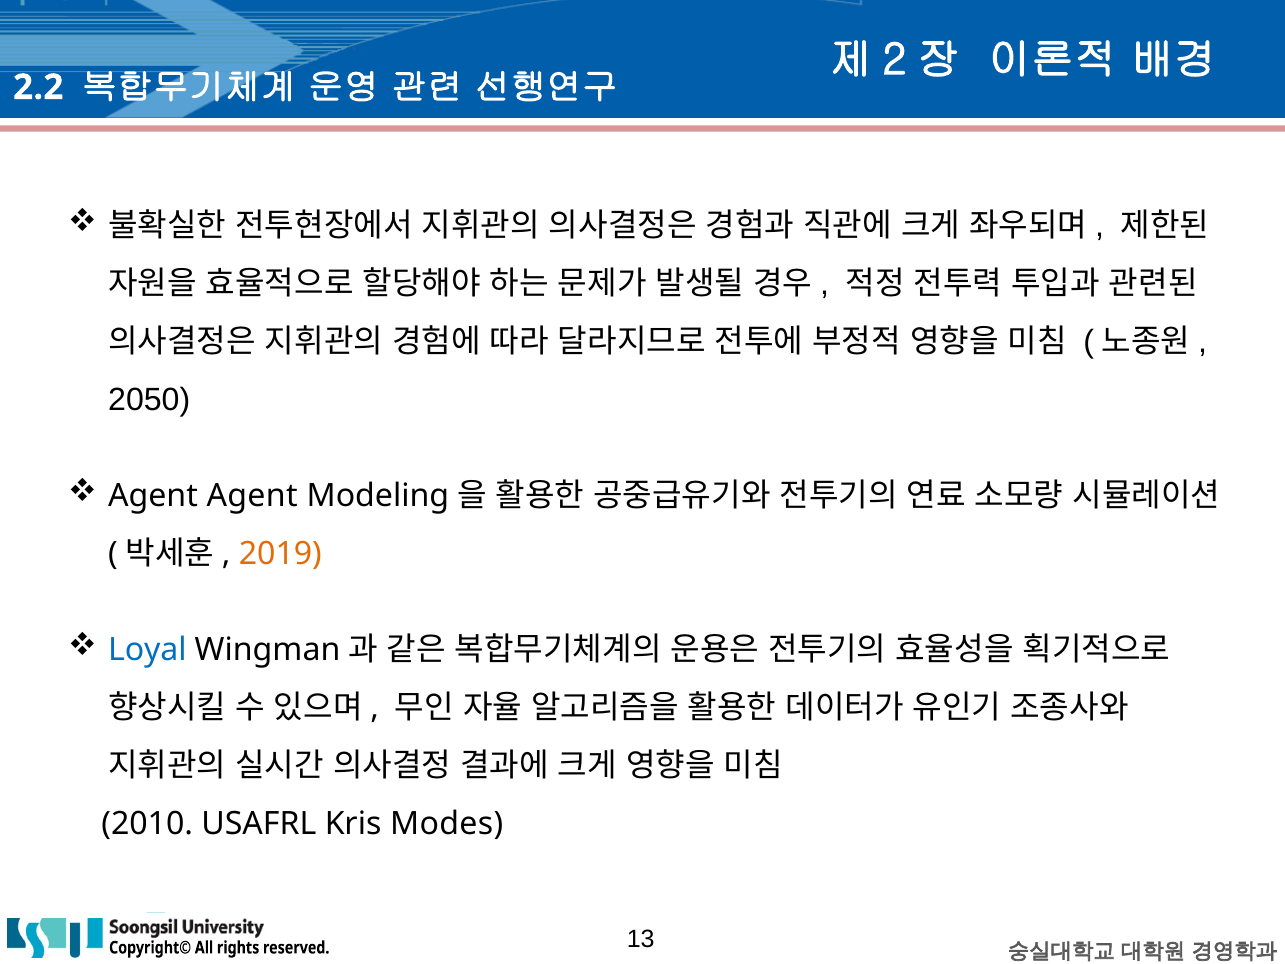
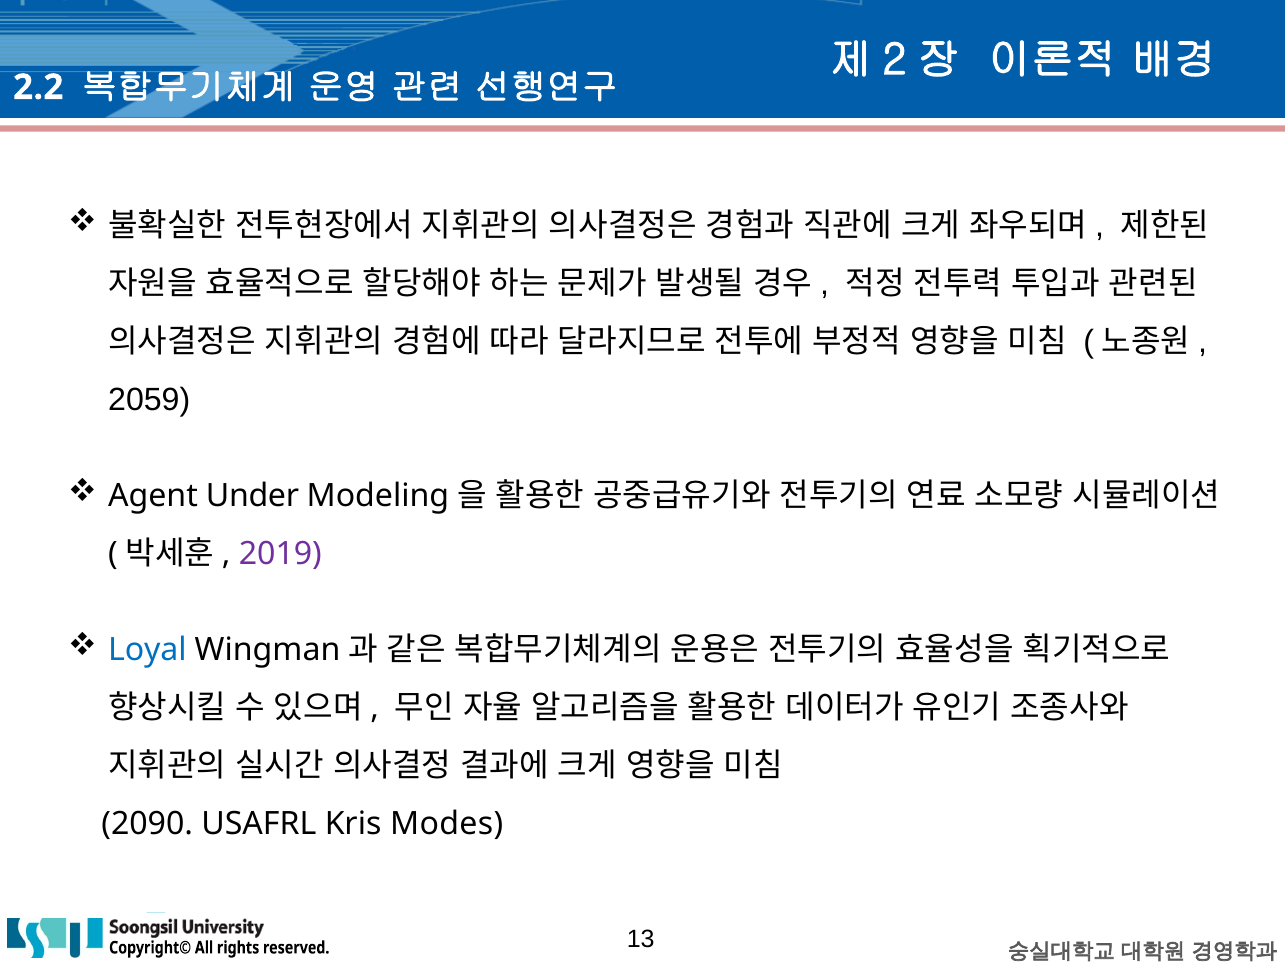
2050: 2050 -> 2059 (149, 400)
Agent Agent: Agent -> Under (252, 496)
2019 colour: orange -> purple (280, 554)
2010: 2010 -> 2090 (147, 824)
